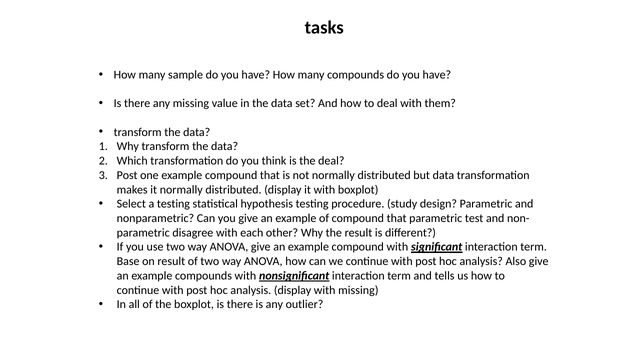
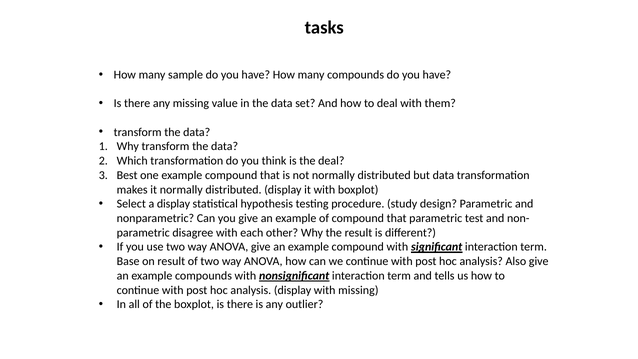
Post: Post -> Best (127, 175)
a testing: testing -> display (173, 204)
